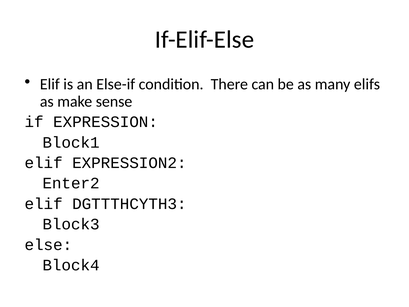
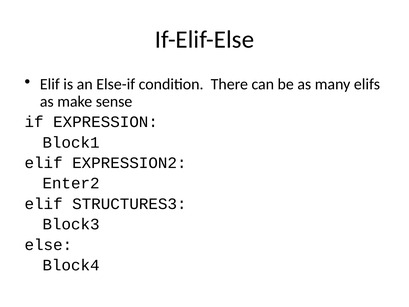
DGTTTHCYTH3: DGTTTHCYTH3 -> STRUCTURES3 (129, 204)
